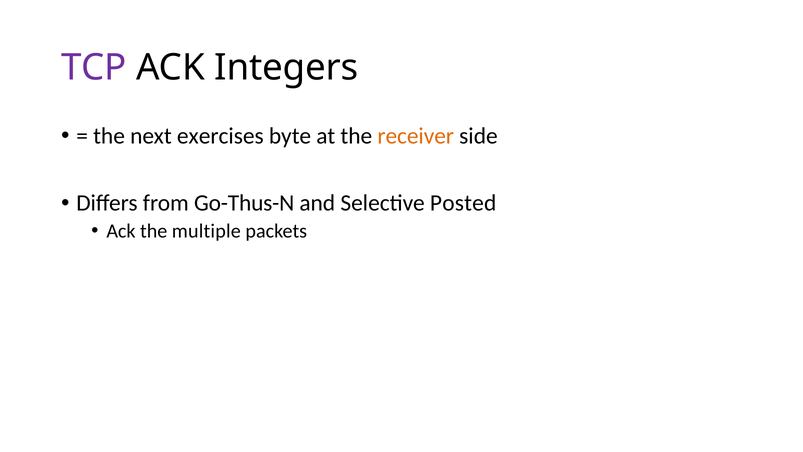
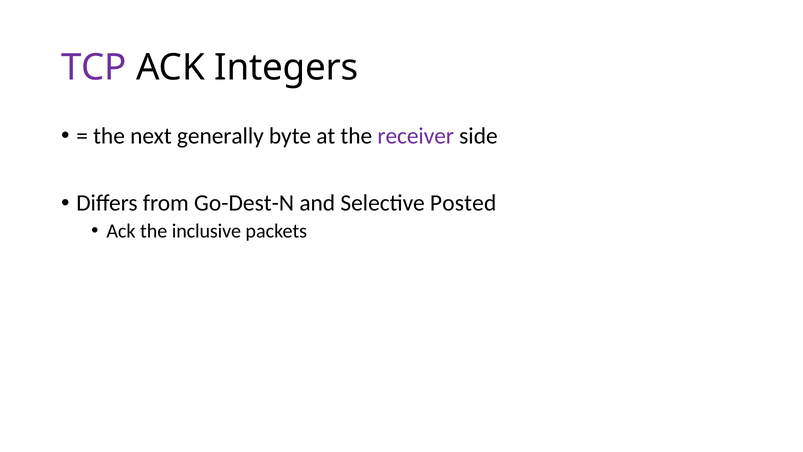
exercises: exercises -> generally (220, 136)
receiver colour: orange -> purple (416, 136)
Go-Thus-N: Go-Thus-N -> Go-Dest-N (244, 203)
multiple: multiple -> inclusive (206, 231)
